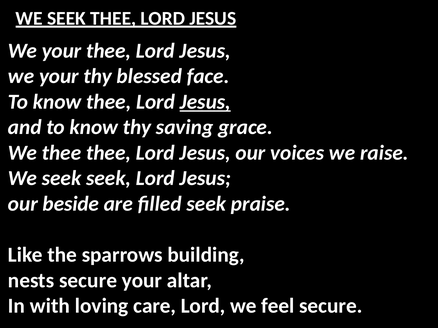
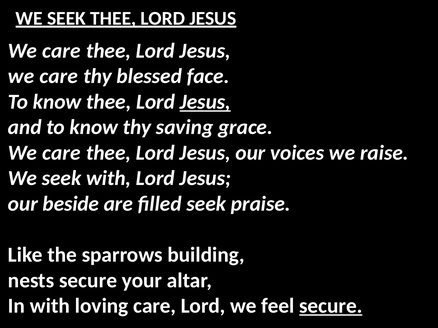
your: your -> care (61, 51)
your: your -> care (59, 76)
thee: thee -> care (61, 153)
seek seek: seek -> with (109, 179)
secure underline: none -> present (331, 306)
